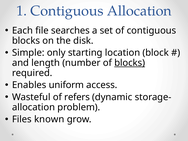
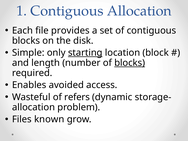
searches: searches -> provides (70, 30)
starting underline: none -> present (85, 53)
uniform: uniform -> avoided (66, 85)
